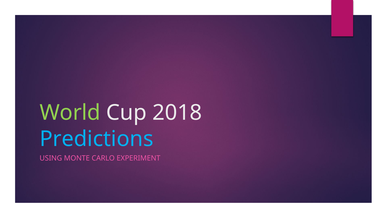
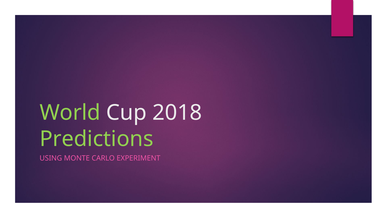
Predictions colour: light blue -> light green (97, 139)
